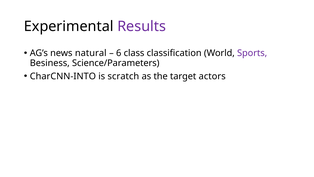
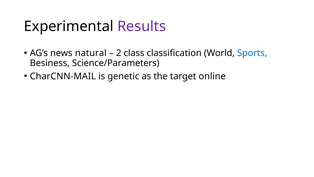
6: 6 -> 2 (119, 53)
Sports colour: purple -> blue (252, 53)
CharCNN-INTO: CharCNN-INTO -> CharCNN-MAIL (63, 76)
scratch: scratch -> genetic (123, 76)
actors: actors -> online (212, 76)
